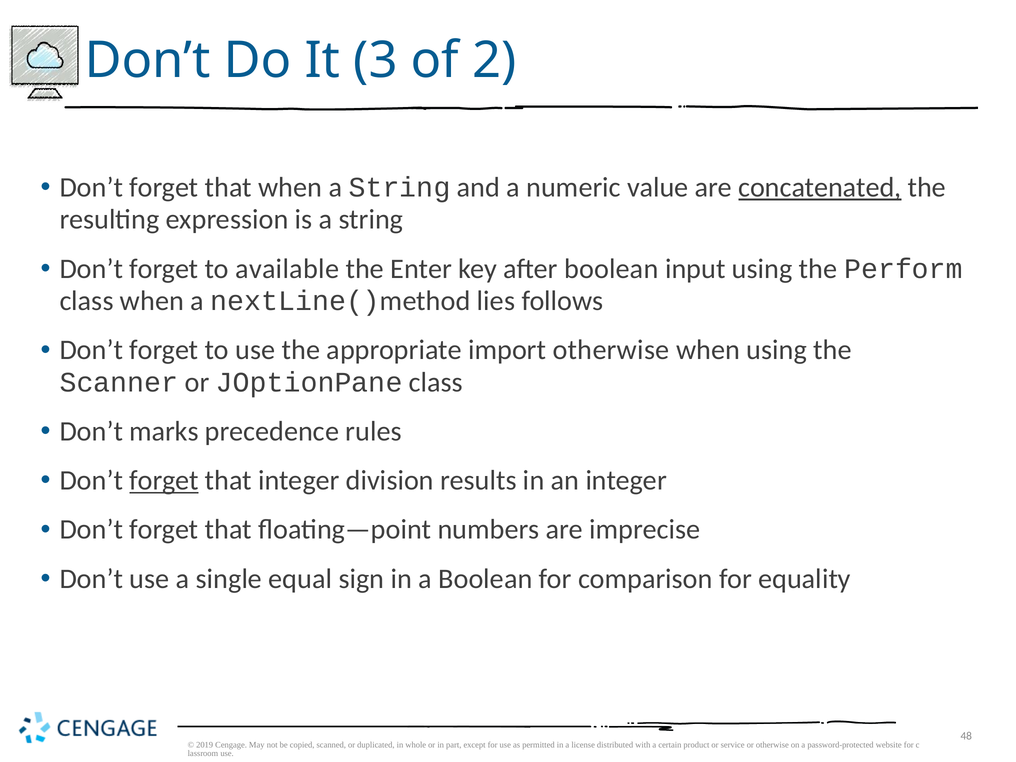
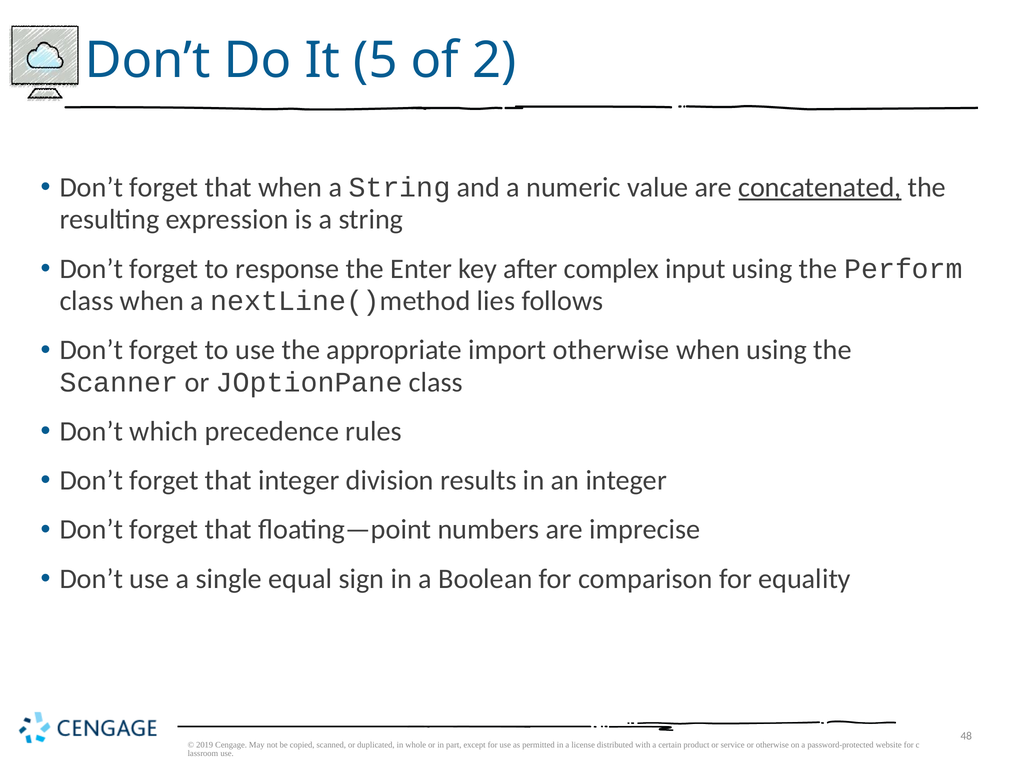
3: 3 -> 5 (376, 60)
available: available -> response (287, 269)
after boolean: boolean -> complex (612, 269)
marks: marks -> which (164, 431)
forget underline: present -> none (164, 480)
